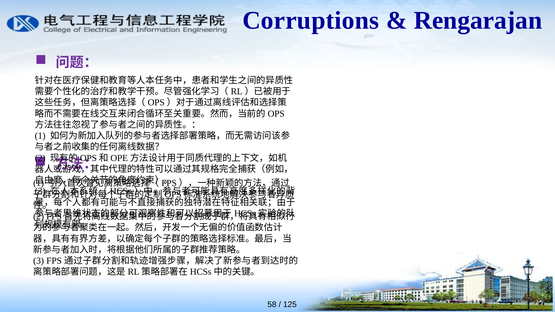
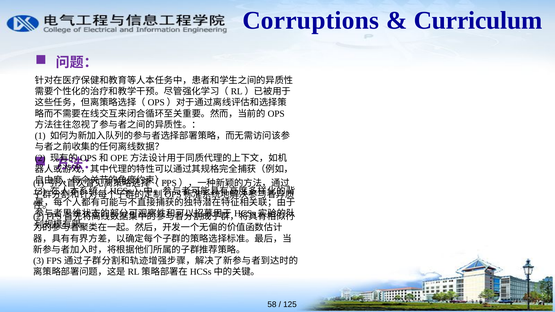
Rengarajan: Rengarajan -> Curriculum (478, 20)
